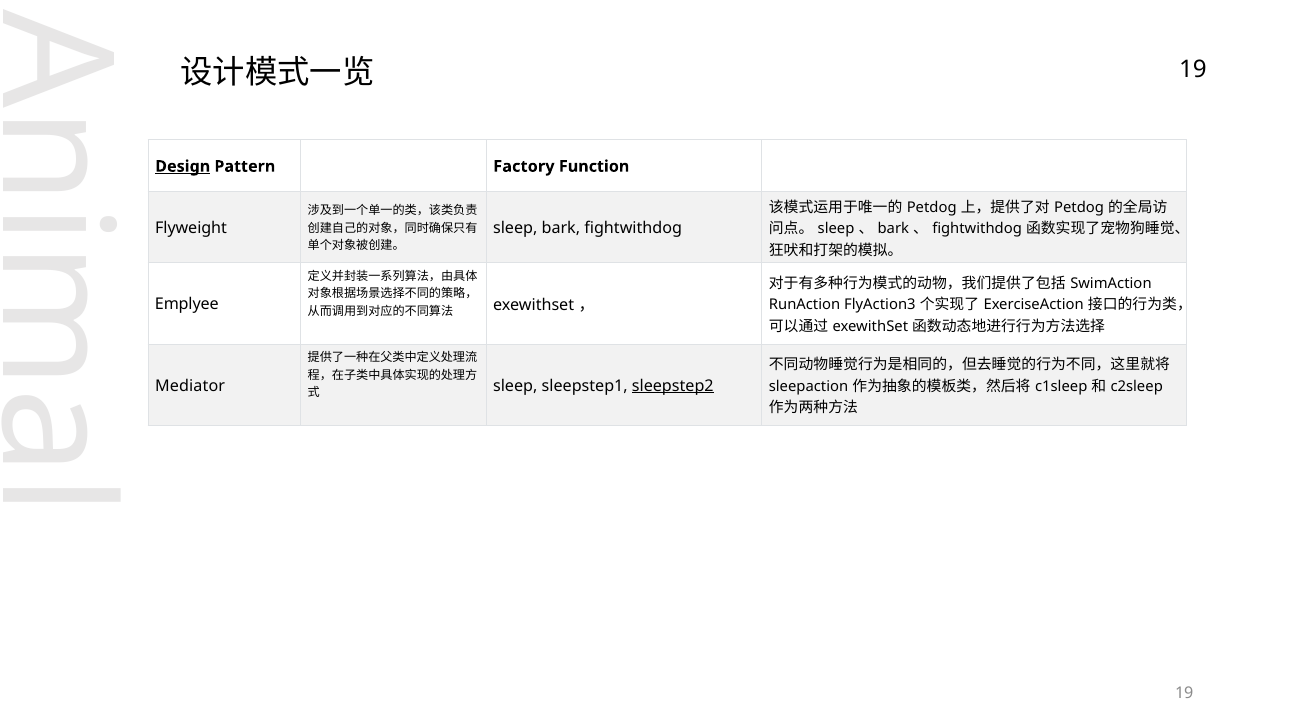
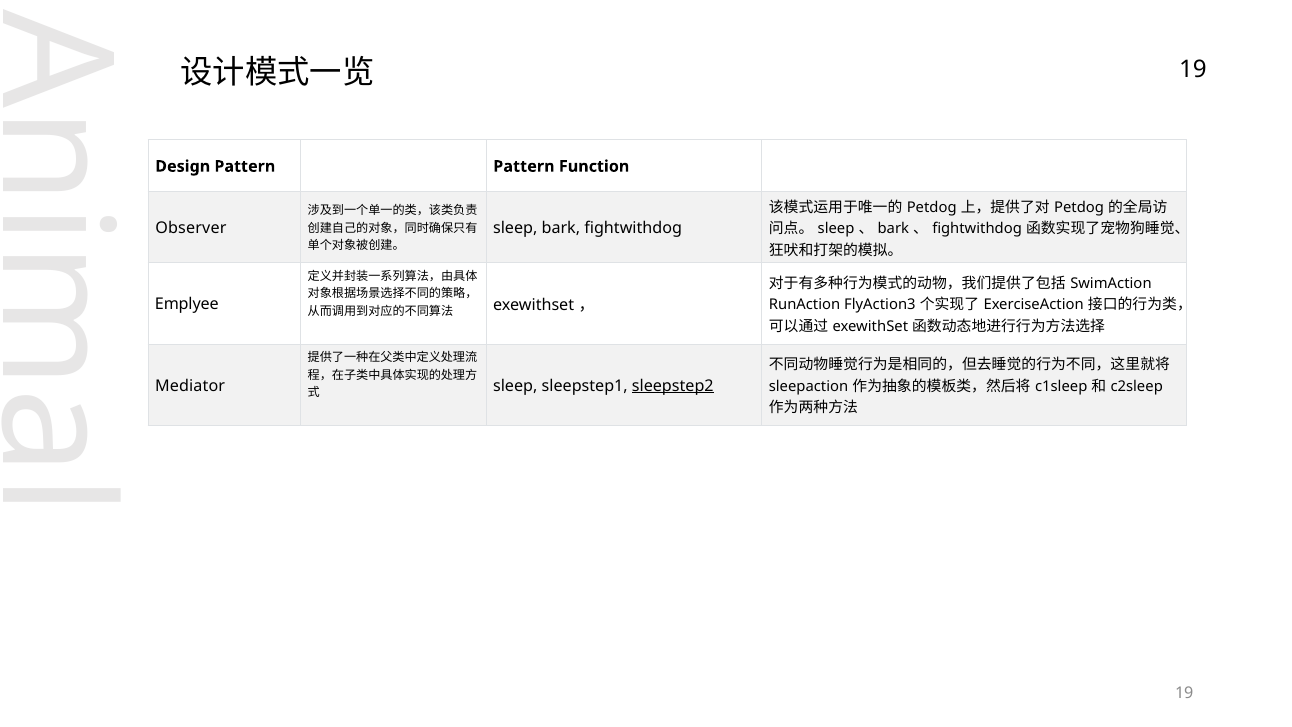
Design underline: present -> none (183, 166)
Pattern Factory: Factory -> Pattern (524, 166)
Flyweight: Flyweight -> Observer (191, 228)
